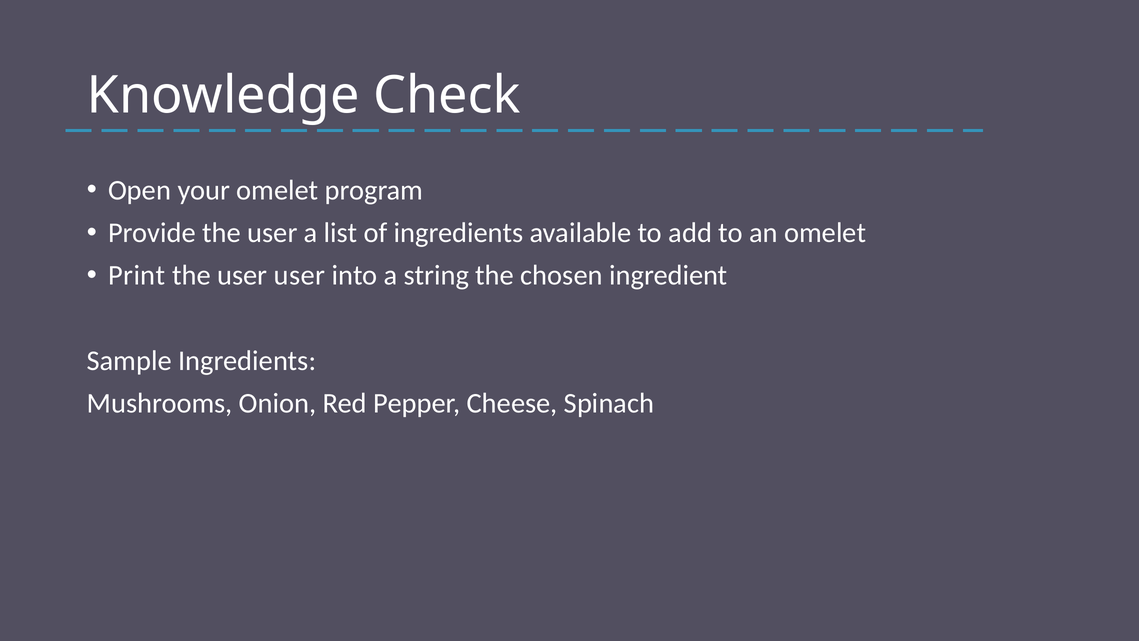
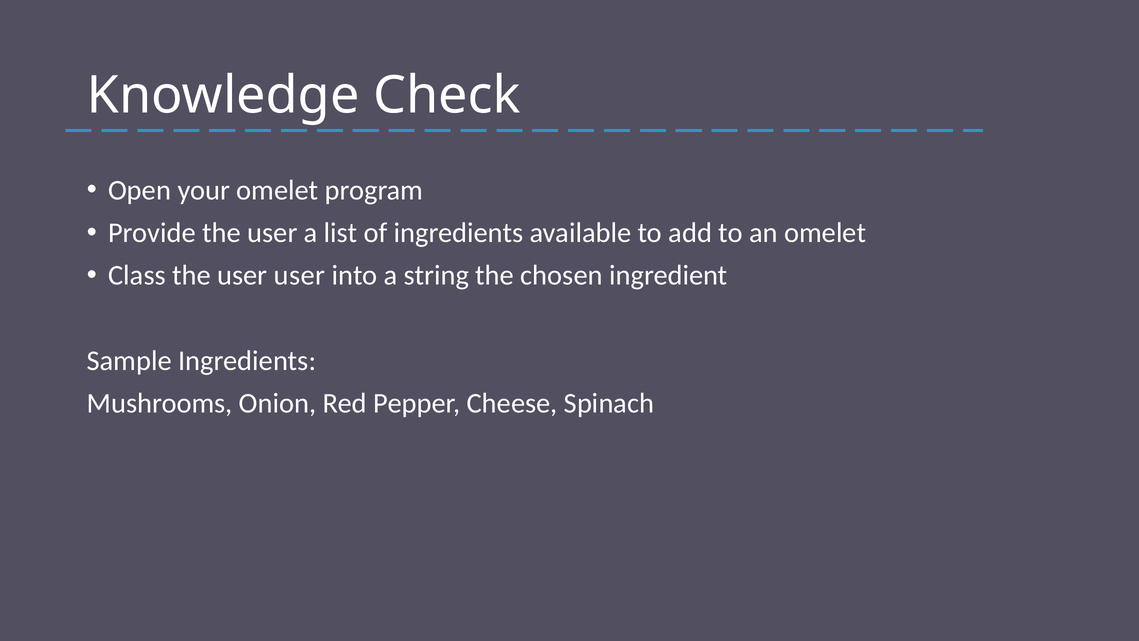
Print: Print -> Class (137, 275)
